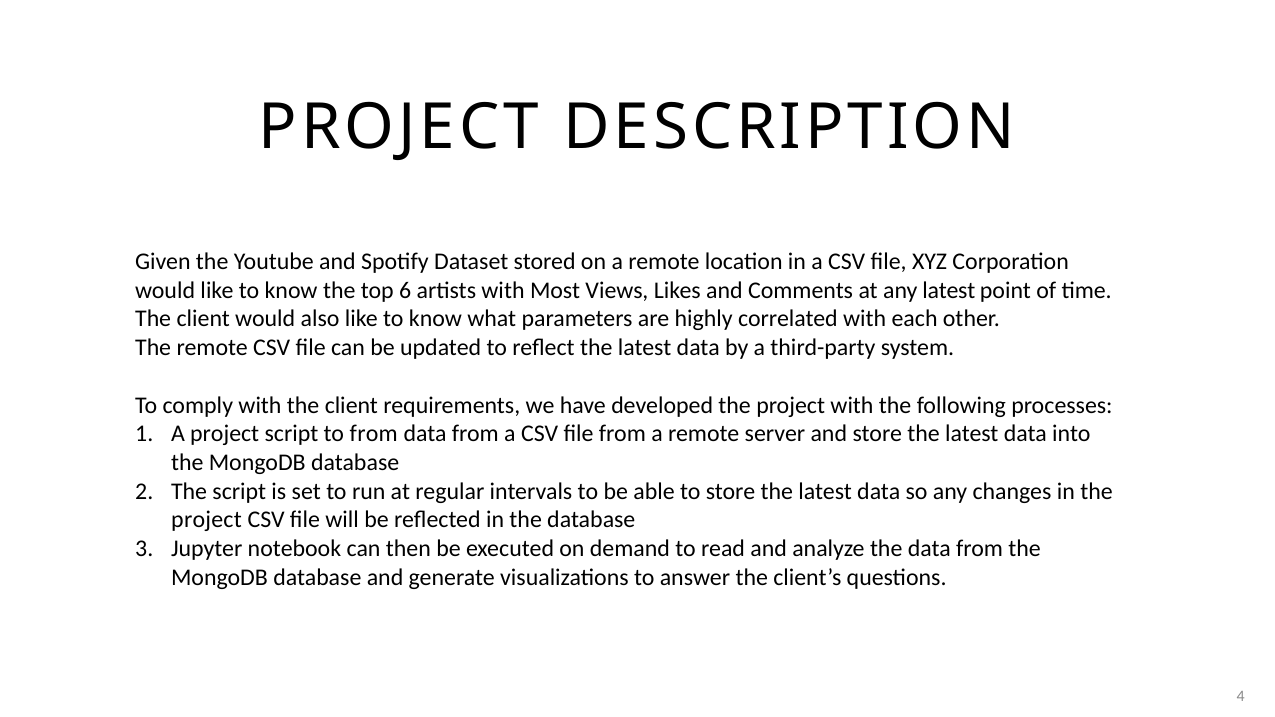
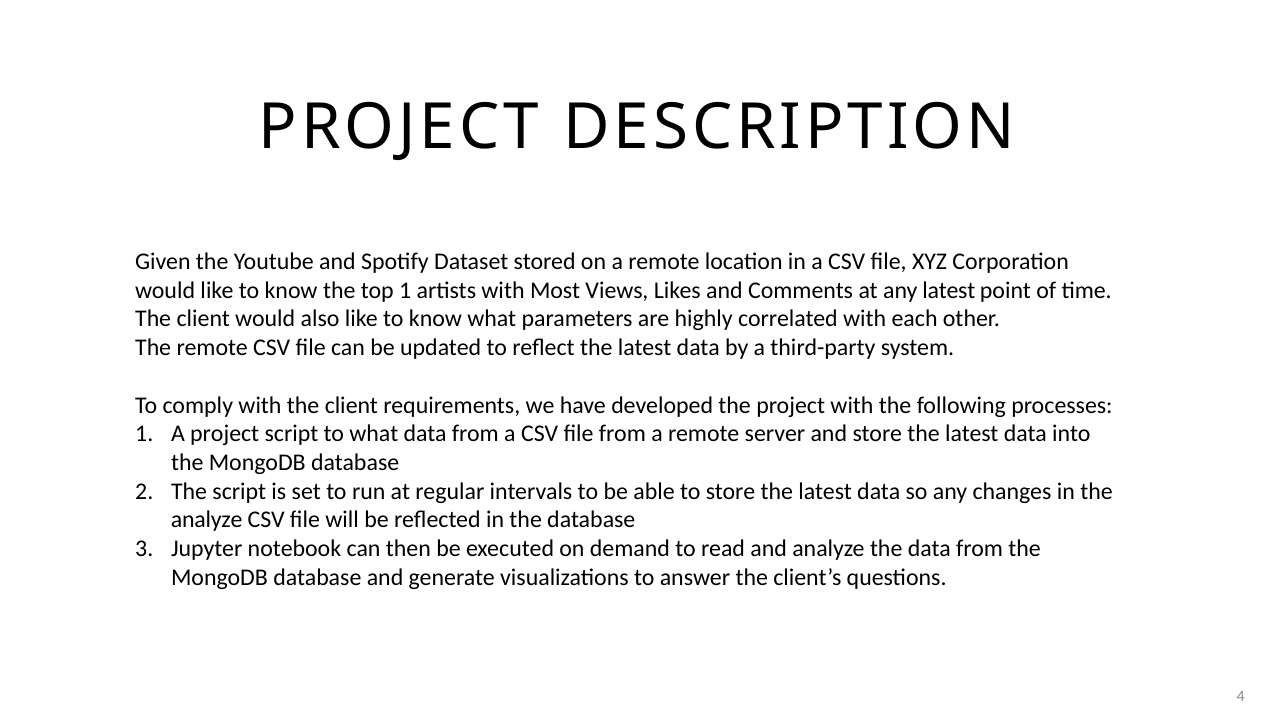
top 6: 6 -> 1 (405, 291)
to from: from -> what (374, 434)
project: project -> analyze (207, 520)
